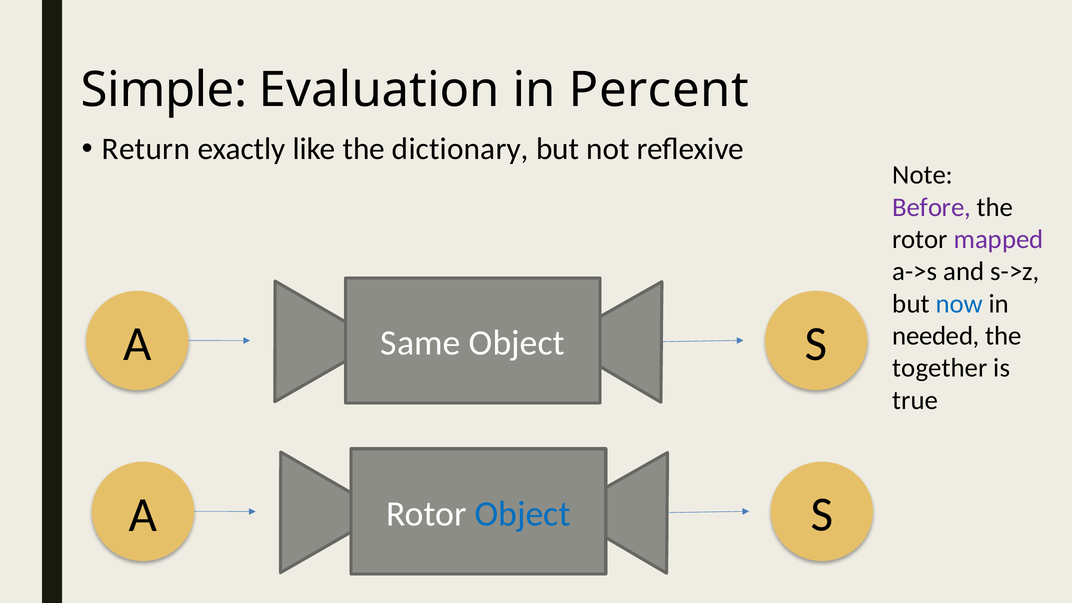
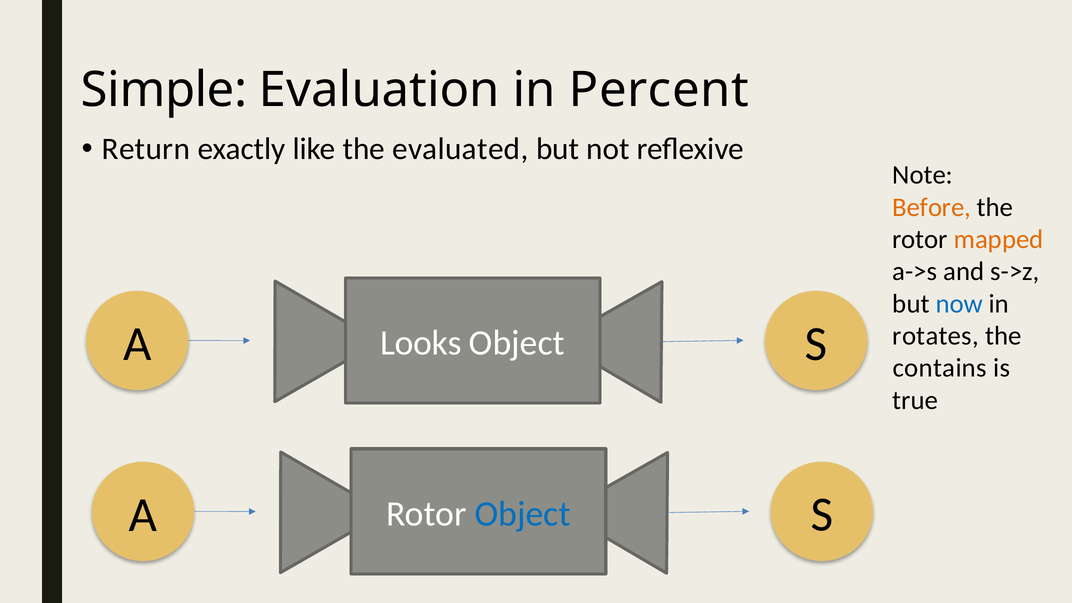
dictionary: dictionary -> evaluated (460, 149)
Before colour: purple -> orange (932, 207)
mapped colour: purple -> orange (999, 239)
needed: needed -> rotates (936, 336)
Same: Same -> Looks (421, 343)
together: together -> contains (940, 368)
